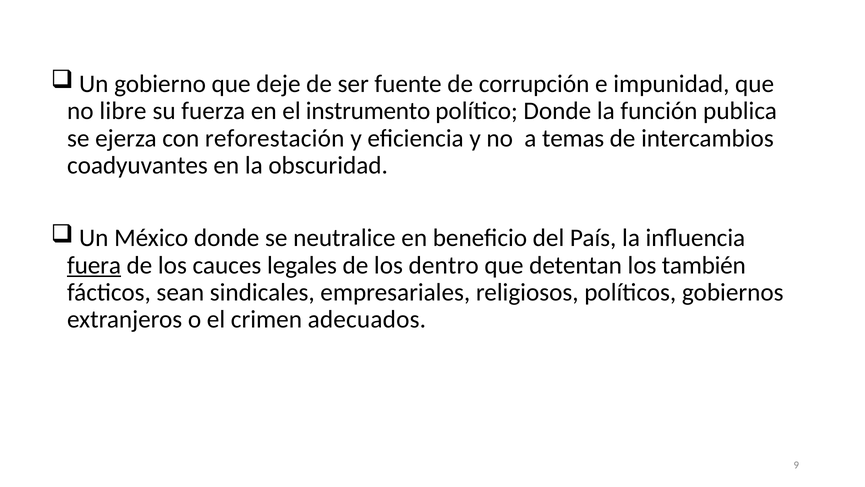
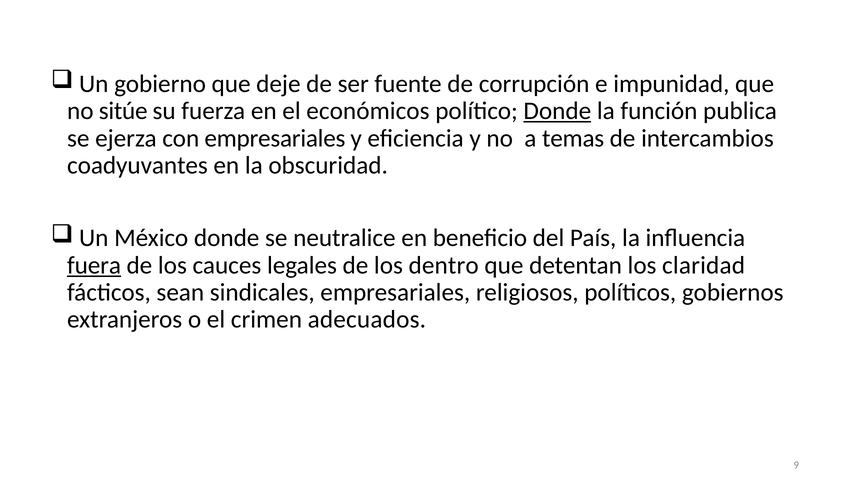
libre: libre -> sitúe (123, 111)
instrumento: instrumento -> económicos (368, 111)
Donde underline: none -> present (557, 111)
con reforestación: reforestación -> empresariales (275, 138)
también: también -> claridad (704, 265)
